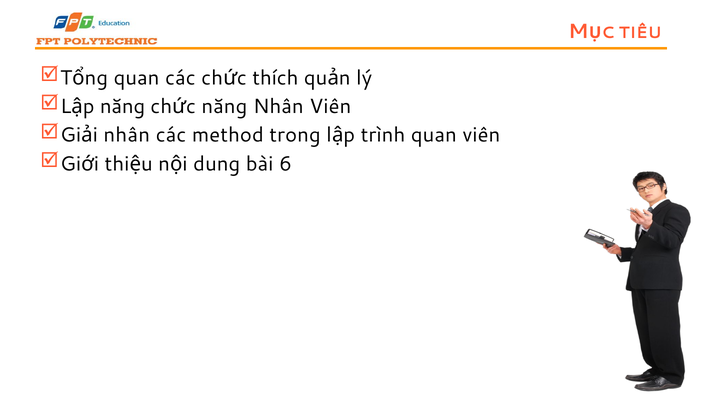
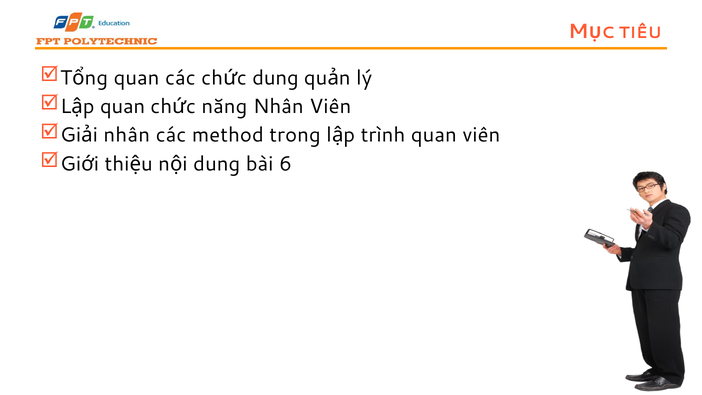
thích: thích -> dung (275, 78)
năng: năng -> quan (123, 106)
